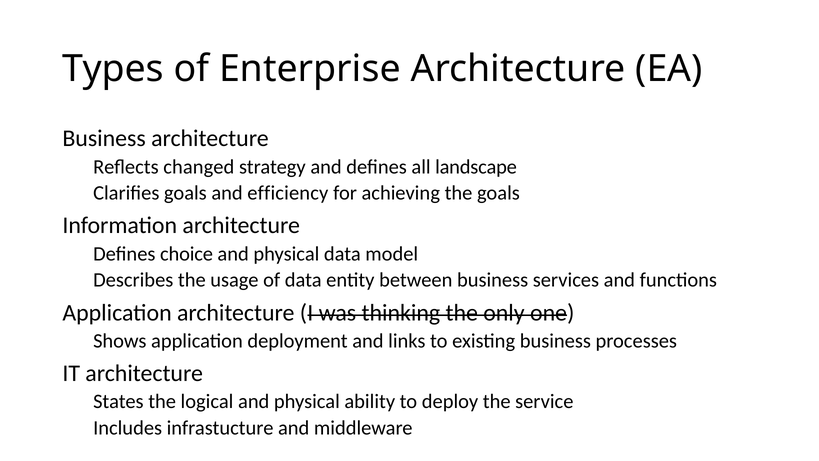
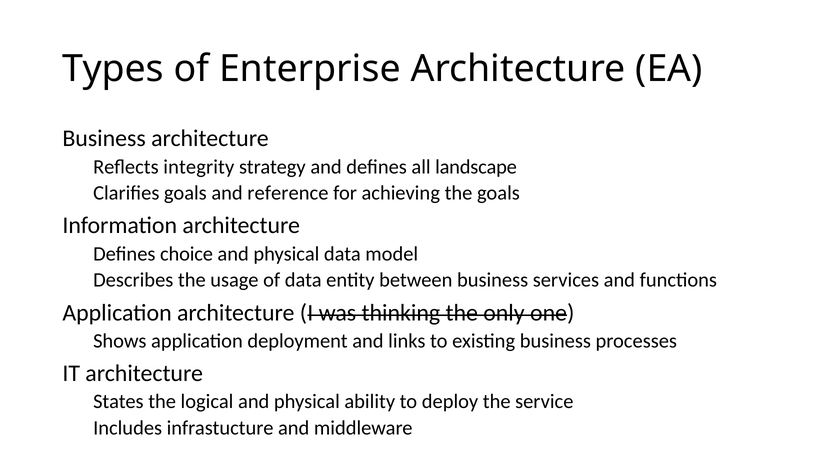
changed: changed -> integrity (199, 167)
efficiency: efficiency -> reference (288, 193)
